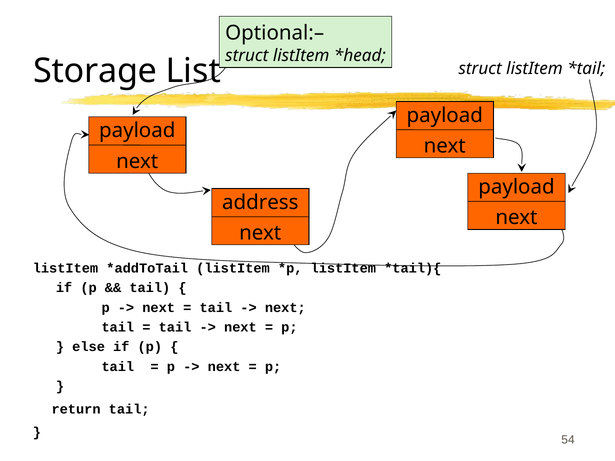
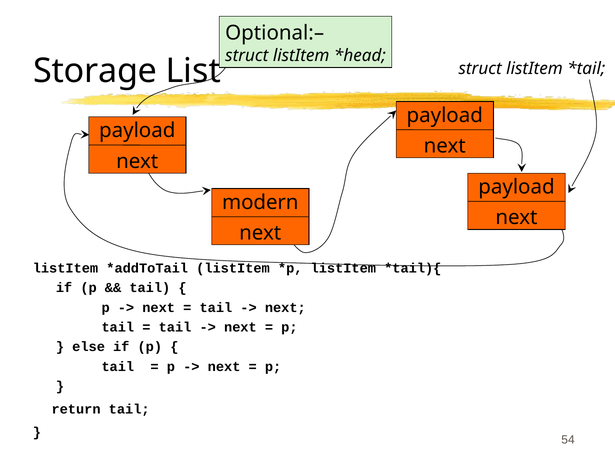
address: address -> modern (260, 202)
